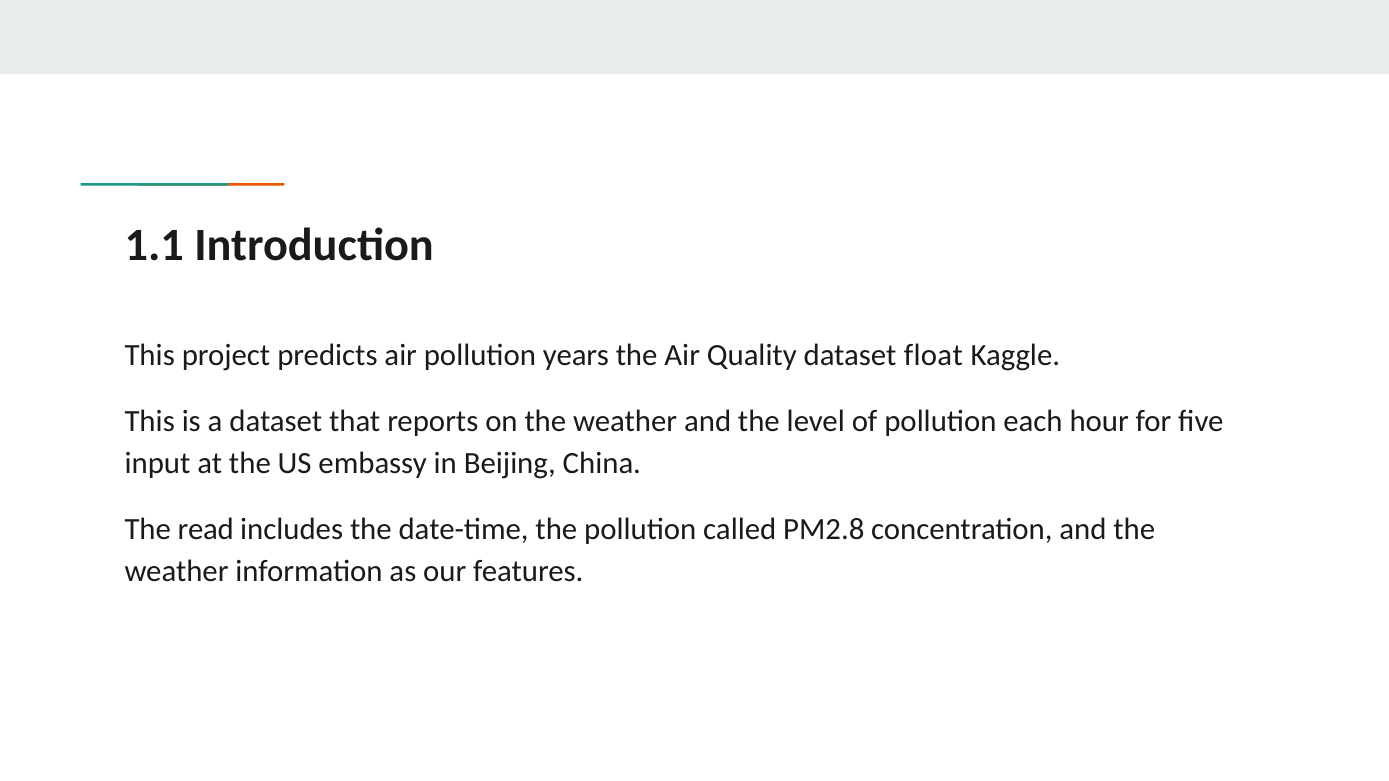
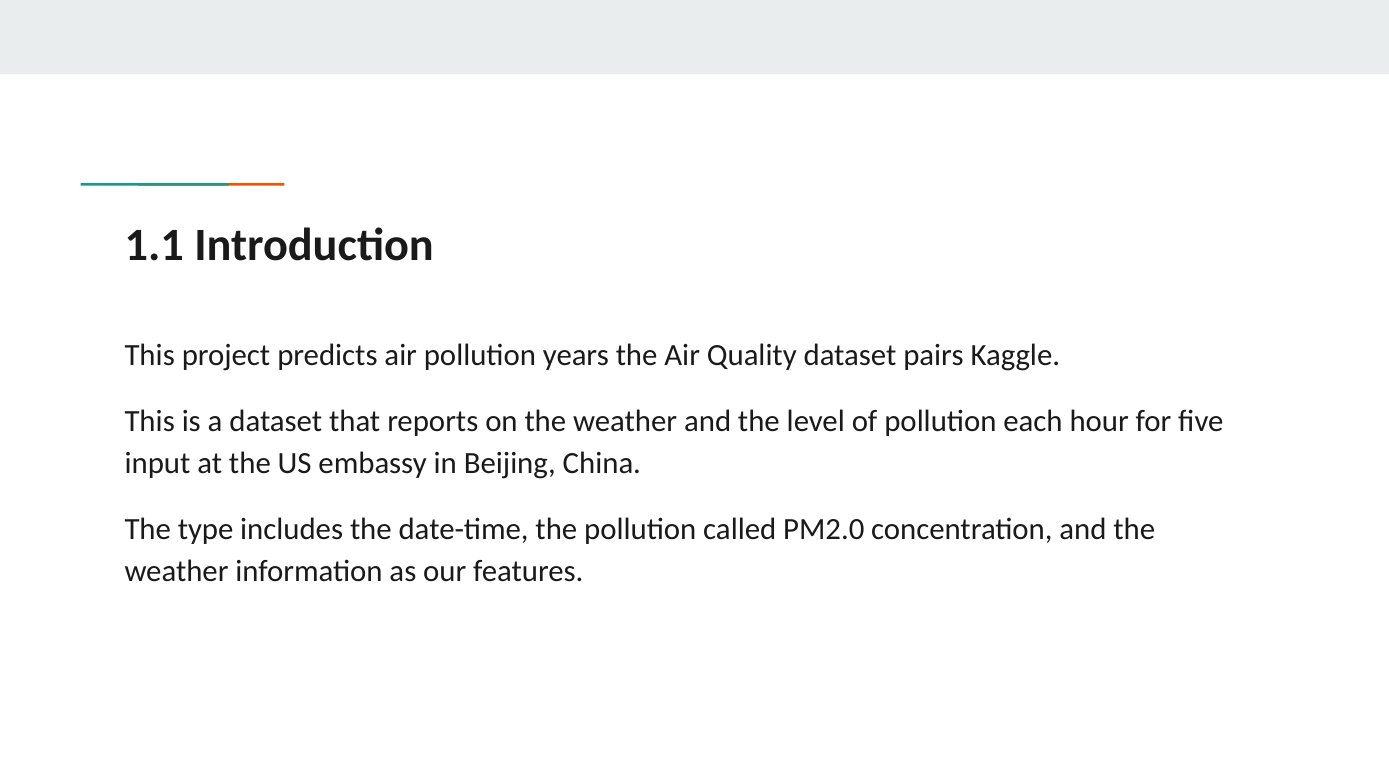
float: float -> pairs (934, 356)
read: read -> type (206, 530)
PM2.8: PM2.8 -> PM2.0 (824, 530)
